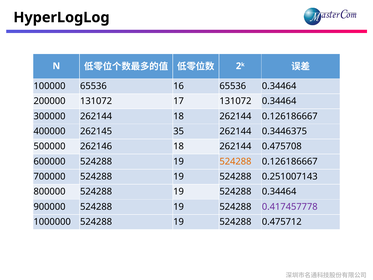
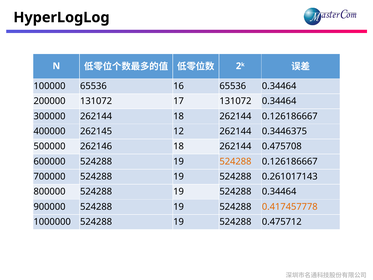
35: 35 -> 12 (179, 131)
0.251007143: 0.251007143 -> 0.261017143 (290, 176)
0.417457778 colour: purple -> orange (290, 207)
